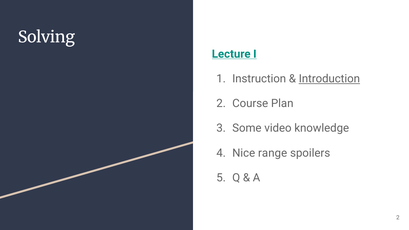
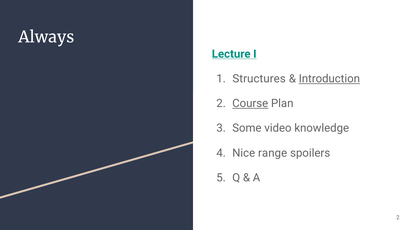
Solving: Solving -> Always (46, 37)
Instruction: Instruction -> Structures (259, 79)
Course underline: none -> present (250, 103)
